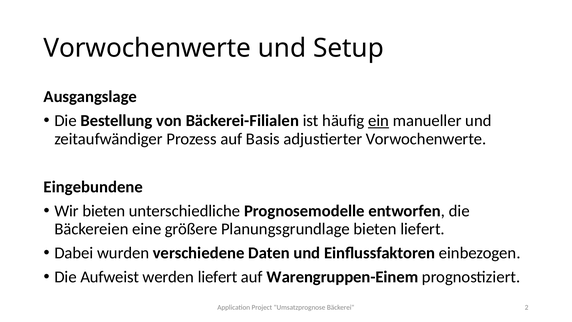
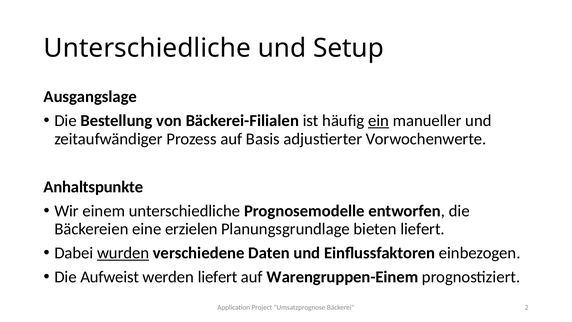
Vorwochenwerte: Vorwochenwerte -> Unterschiedliche (147, 48)
Eingebundene: Eingebundene -> Anhaltspunkte (93, 187)
Wir bieten: bieten -> einem (104, 211)
größere: größere -> erzielen (191, 229)
wurden underline: none -> present (123, 253)
